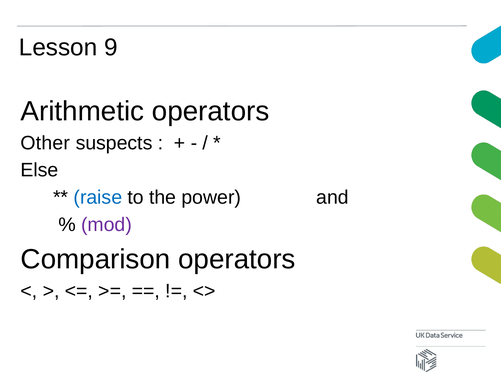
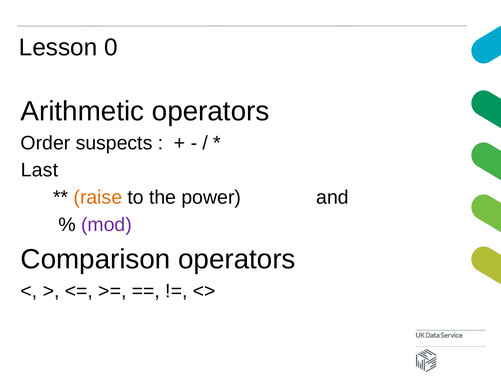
9: 9 -> 0 (111, 47)
Other: Other -> Order (45, 143)
Else: Else -> Last (39, 170)
raise colour: blue -> orange (98, 197)
